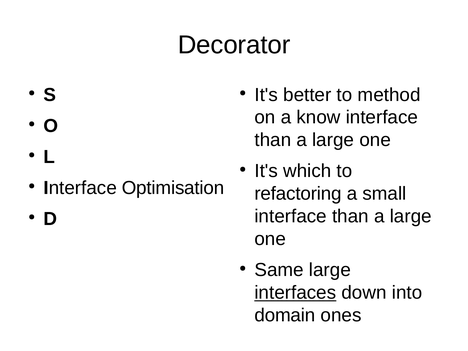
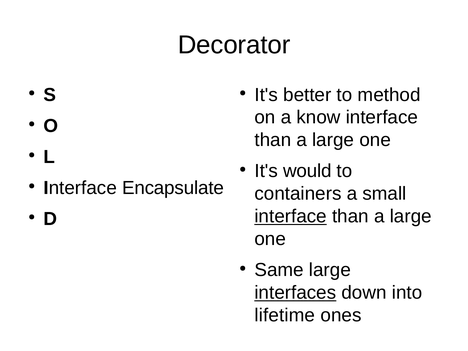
which: which -> would (307, 171)
Optimisation: Optimisation -> Encapsulate (173, 188)
refactoring: refactoring -> containers (298, 194)
interface underline: none -> present (291, 216)
domain: domain -> lifetime (285, 315)
